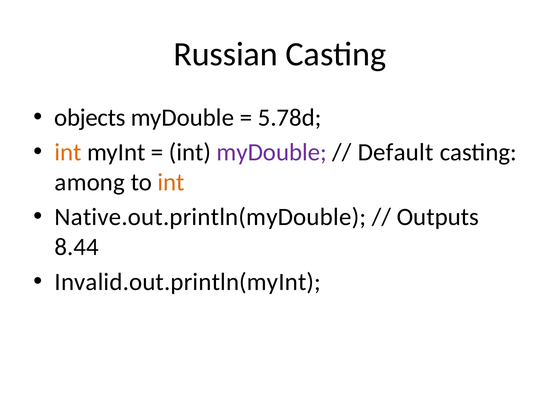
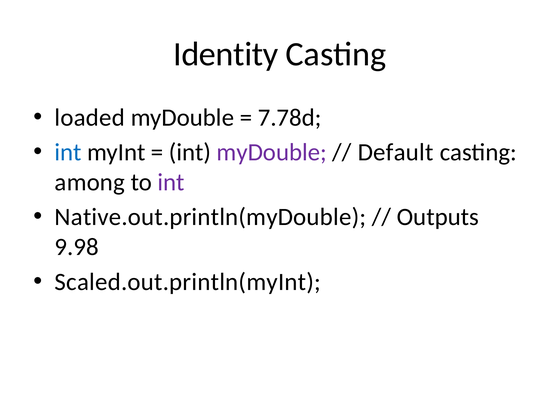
Russian: Russian -> Identity (226, 54)
objects: objects -> loaded (90, 117)
5.78d: 5.78d -> 7.78d (290, 117)
int colour: orange -> blue (68, 152)
int colour: orange -> purple (171, 182)
8.44: 8.44 -> 9.98 (77, 247)
Invalid.out.println(myInt: Invalid.out.println(myInt -> Scaled.out.println(myInt (188, 282)
